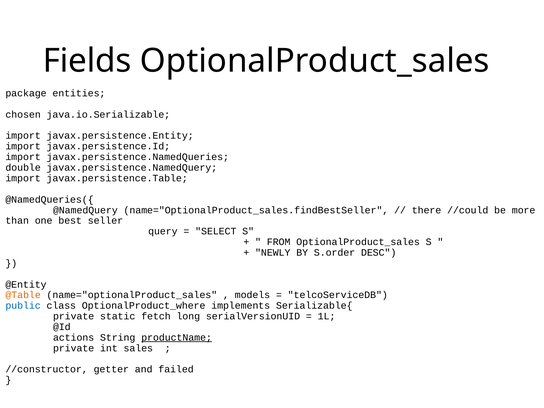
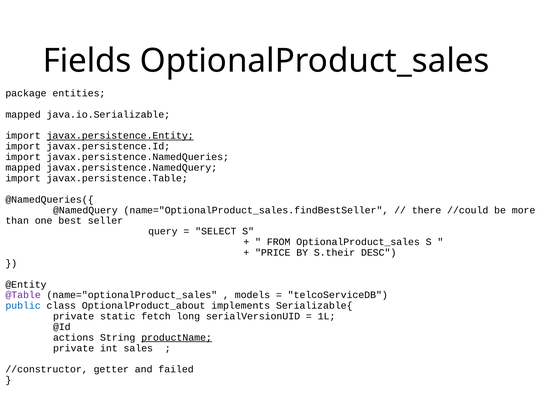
chosen: chosen -> mapped (23, 115)
javax.persistence.Entity underline: none -> present (120, 136)
double: double -> mapped (23, 168)
NEWLY: NEWLY -> PRICE (273, 253)
S.order: S.order -> S.their (335, 253)
@Table colour: orange -> purple (23, 295)
OptionalProduct_where: OptionalProduct_where -> OptionalProduct_about (144, 306)
